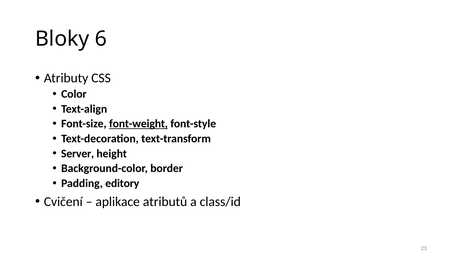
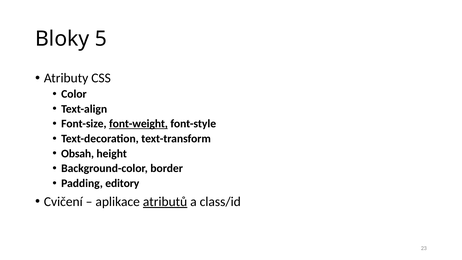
6: 6 -> 5 (101, 39)
Server: Server -> Obsah (78, 154)
atributů underline: none -> present (165, 202)
